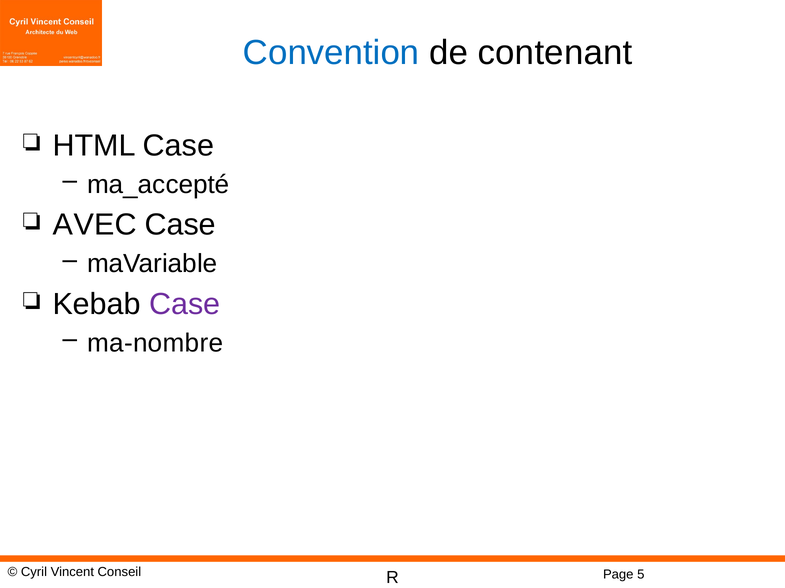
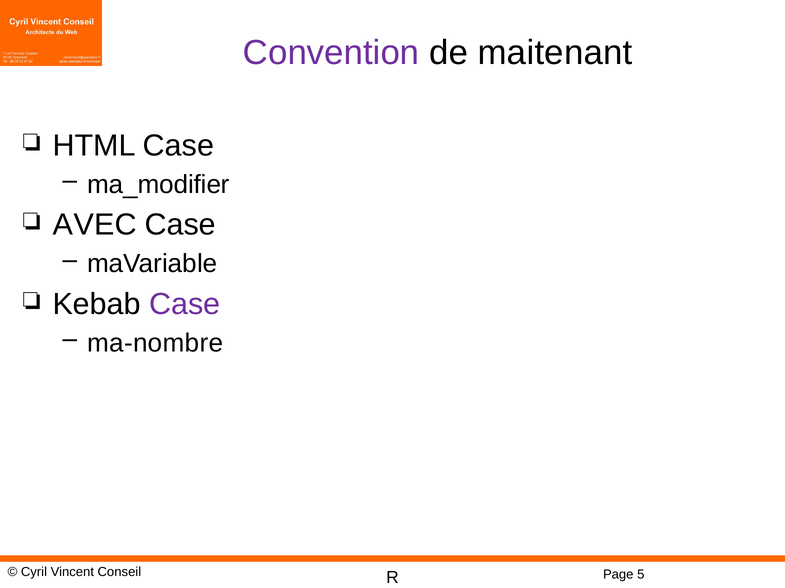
Convention colour: blue -> purple (331, 53)
contenant: contenant -> maitenant (555, 53)
ma_accepté: ma_accepté -> ma_modifier (158, 185)
